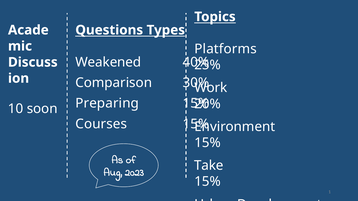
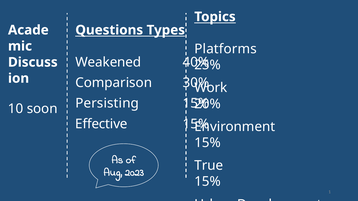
Preparing: Preparing -> Persisting (107, 103)
Courses: Courses -> Effective (101, 124)
Take: Take -> True (209, 166)
